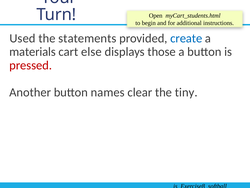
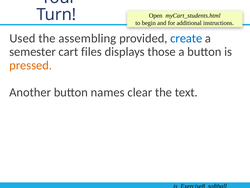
statements: statements -> assembling (87, 38)
materials: materials -> semester (33, 52)
else: else -> files (91, 52)
pressed colour: red -> orange (31, 65)
tiny: tiny -> text (186, 92)
